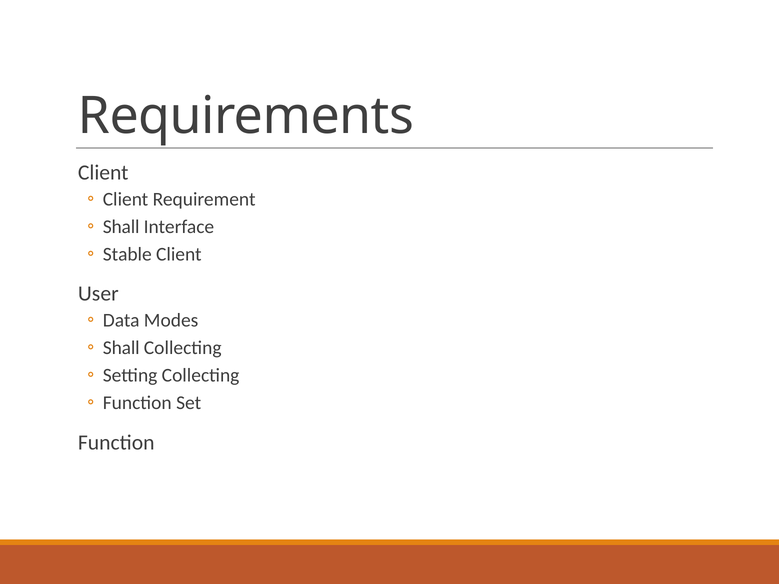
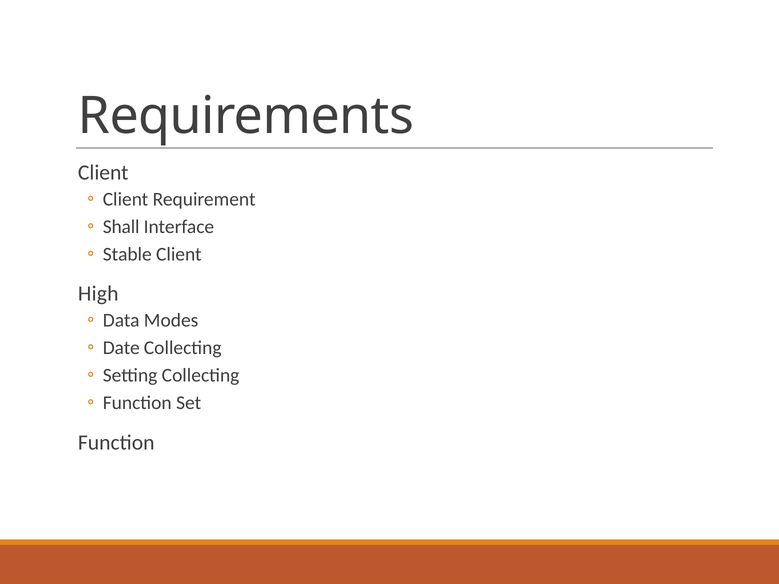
User: User -> High (98, 294)
Shall: Shall -> Date (121, 348)
